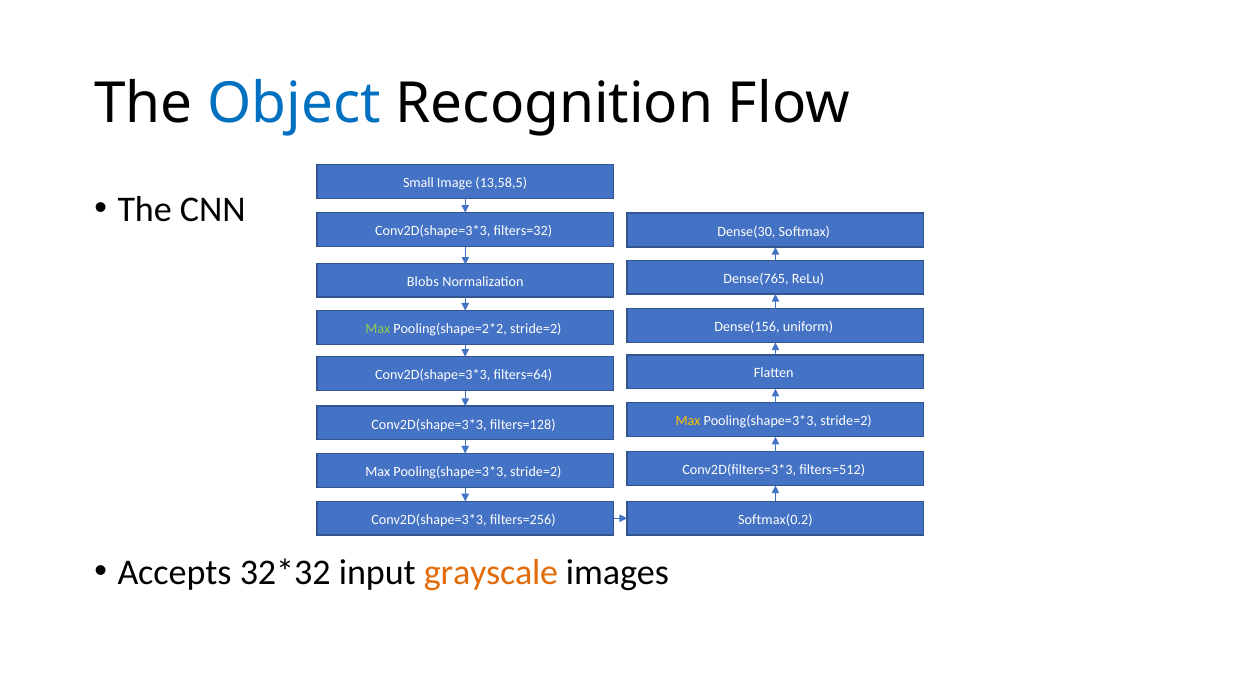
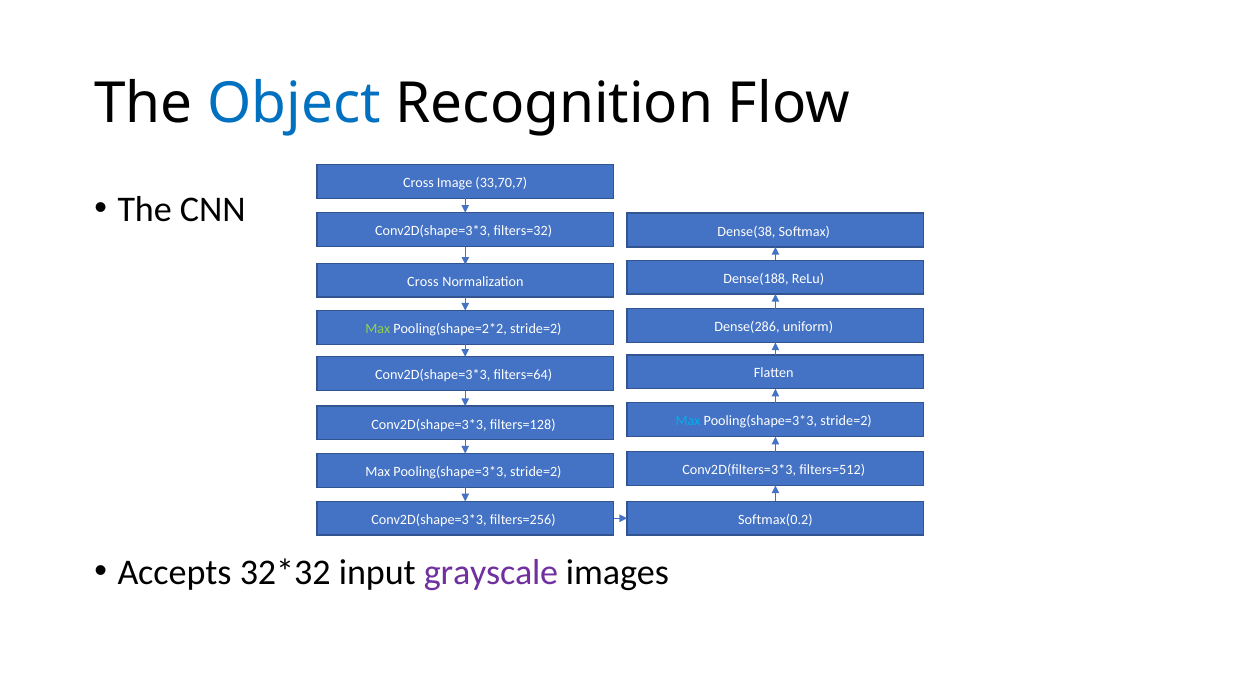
Small: Small -> Cross (418, 183)
13,58,5: 13,58,5 -> 33,70,7 (501, 183)
Dense(30: Dense(30 -> Dense(38 (746, 231)
Dense(765: Dense(765 -> Dense(188 (756, 278)
Blobs: Blobs -> Cross (423, 281)
Dense(156: Dense(156 -> Dense(286 (747, 327)
Max colour: yellow -> light blue (688, 421)
grayscale colour: orange -> purple (491, 572)
